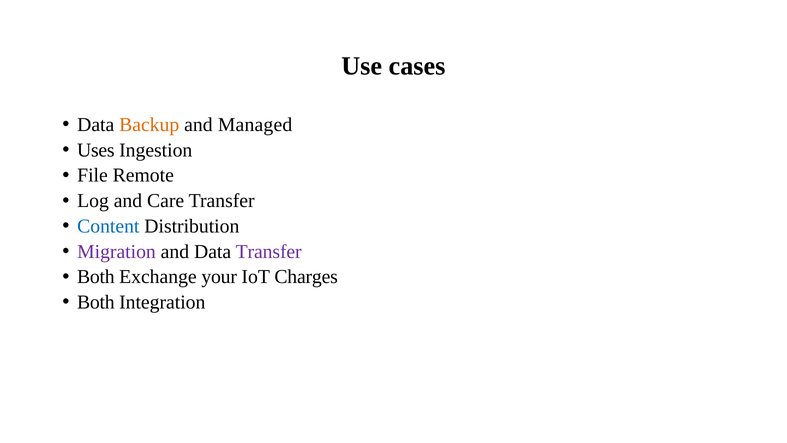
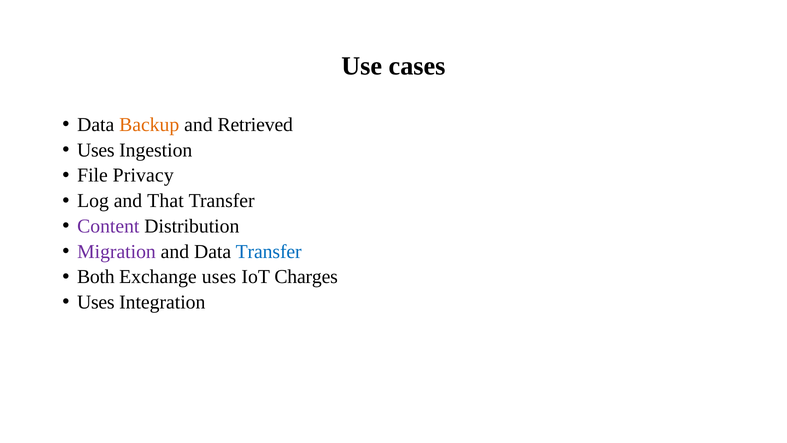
Managed: Managed -> Retrieved (255, 125)
Remote: Remote -> Privacy (143, 175)
Care: Care -> That (166, 201)
Content colour: blue -> purple (108, 226)
Transfer colour: purple -> blue (269, 251)
Exchange your: your -> uses (219, 277)
Both: Both -> Uses (96, 302)
